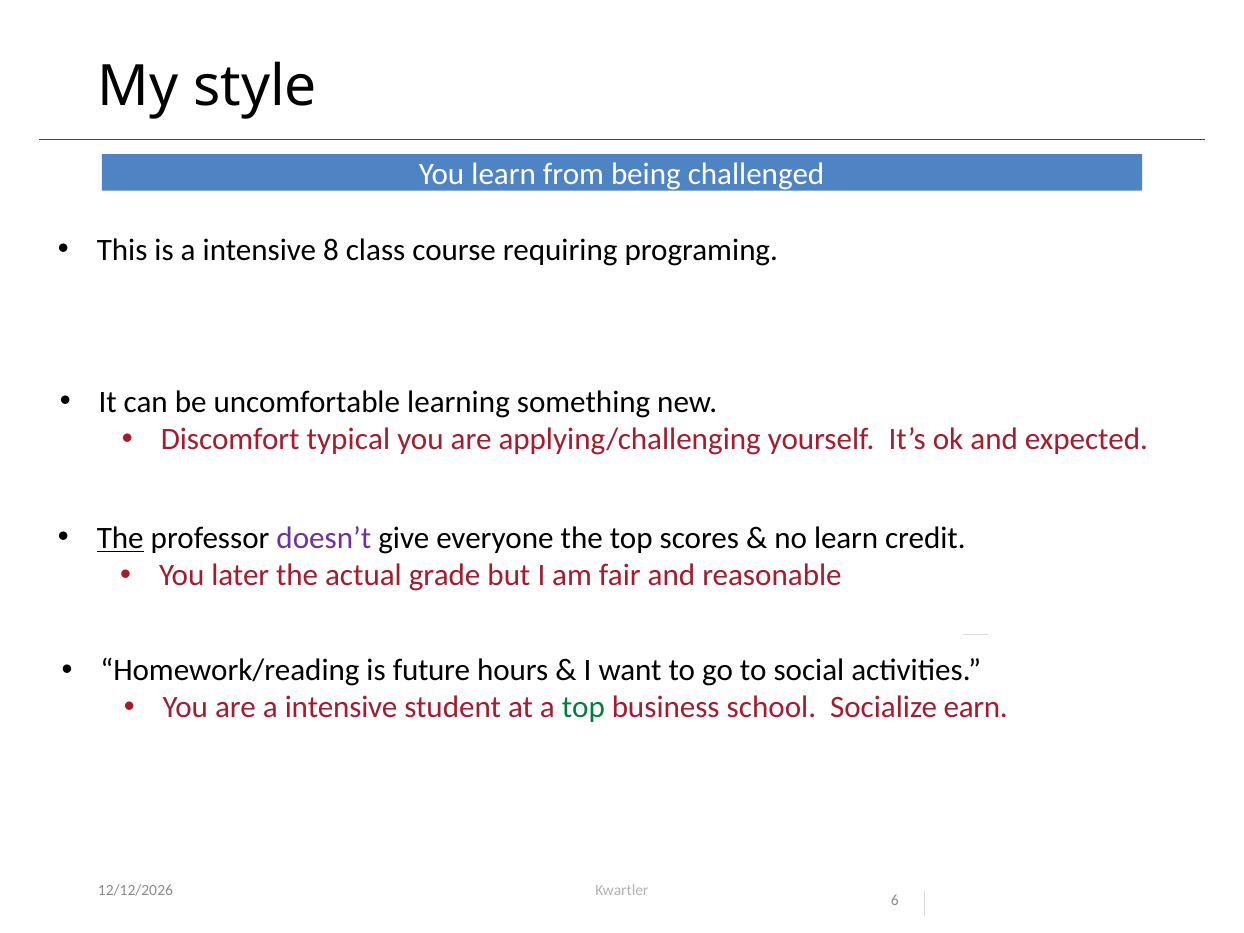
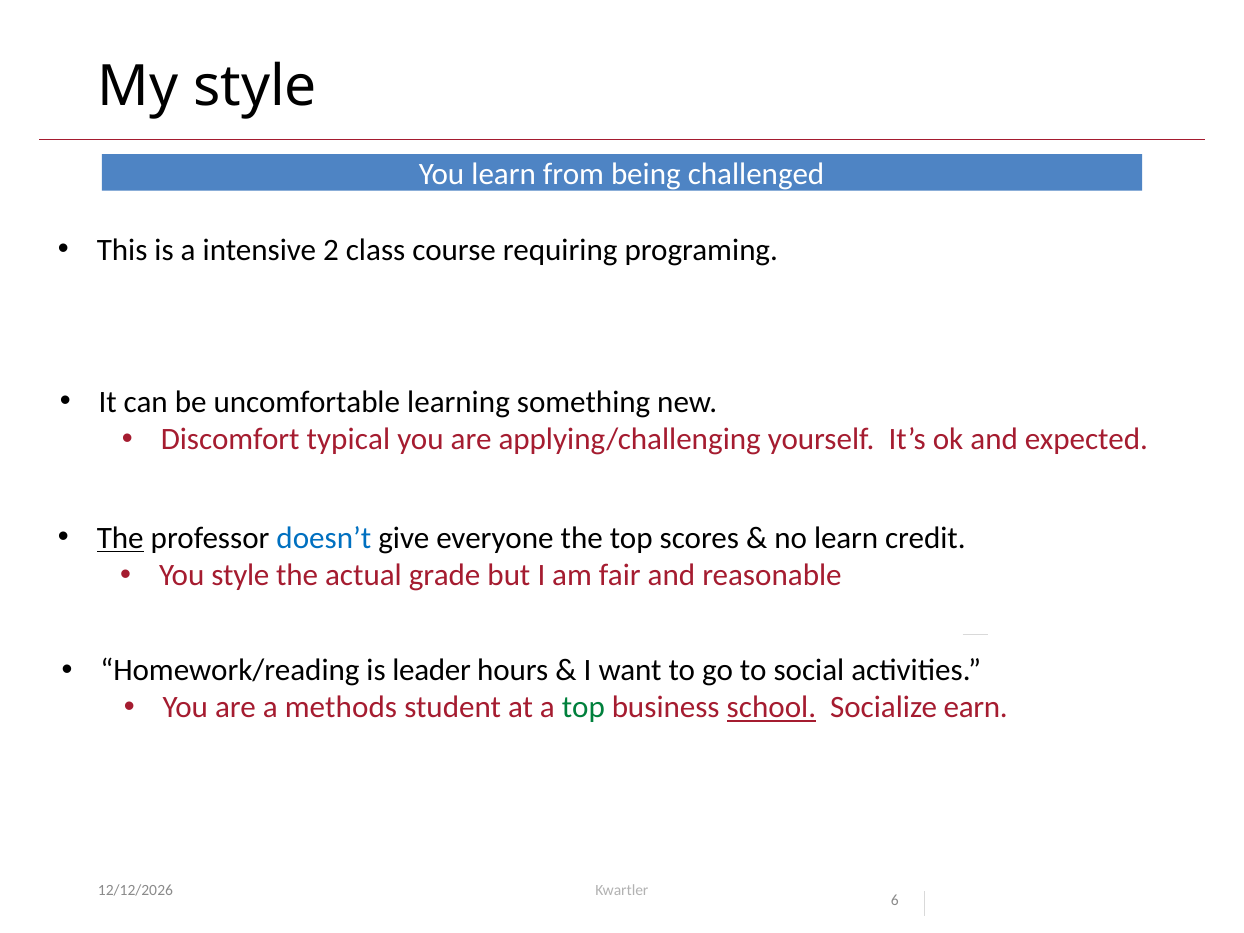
8: 8 -> 2 (331, 250)
doesn’t colour: purple -> blue (324, 538)
You later: later -> style (240, 575)
future: future -> leader (432, 670)
are a intensive: intensive -> methods (341, 708)
school underline: none -> present (771, 708)
